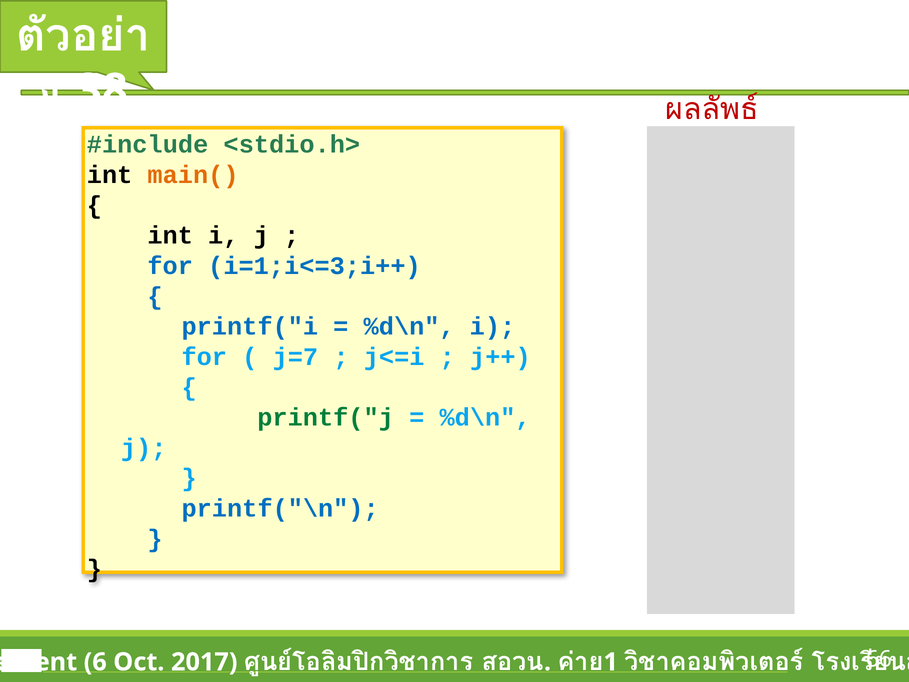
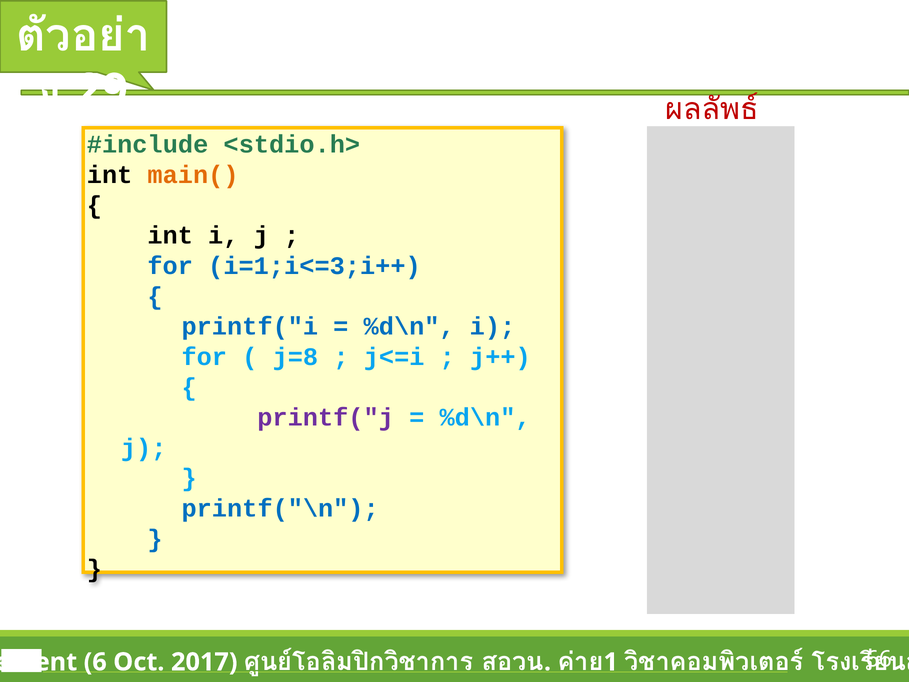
38: 38 -> 29 (102, 90)
j=7: j=7 -> j=8 (295, 357)
printf("j colour: green -> purple (326, 417)
